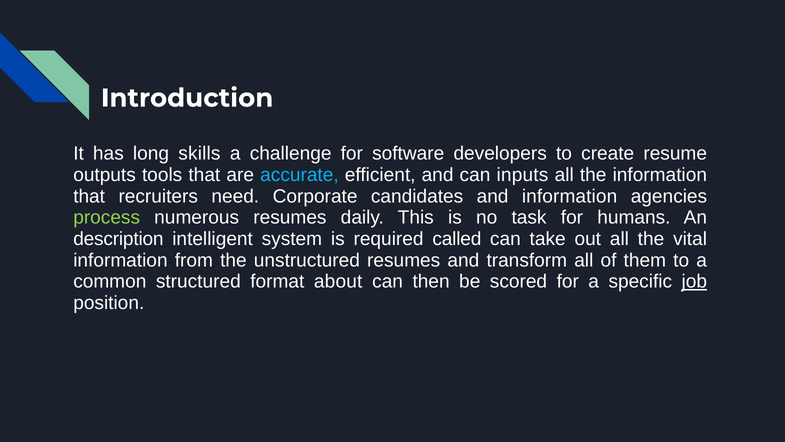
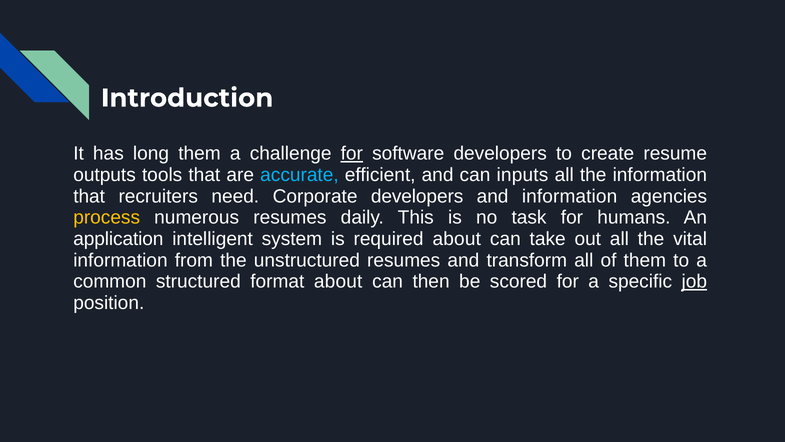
long skills: skills -> them (200, 153)
for underline: none -> present (352, 153)
Corporate candidates: candidates -> developers (417, 196)
process colour: light green -> yellow (107, 217)
description: description -> application (118, 239)
required called: called -> about (457, 239)
